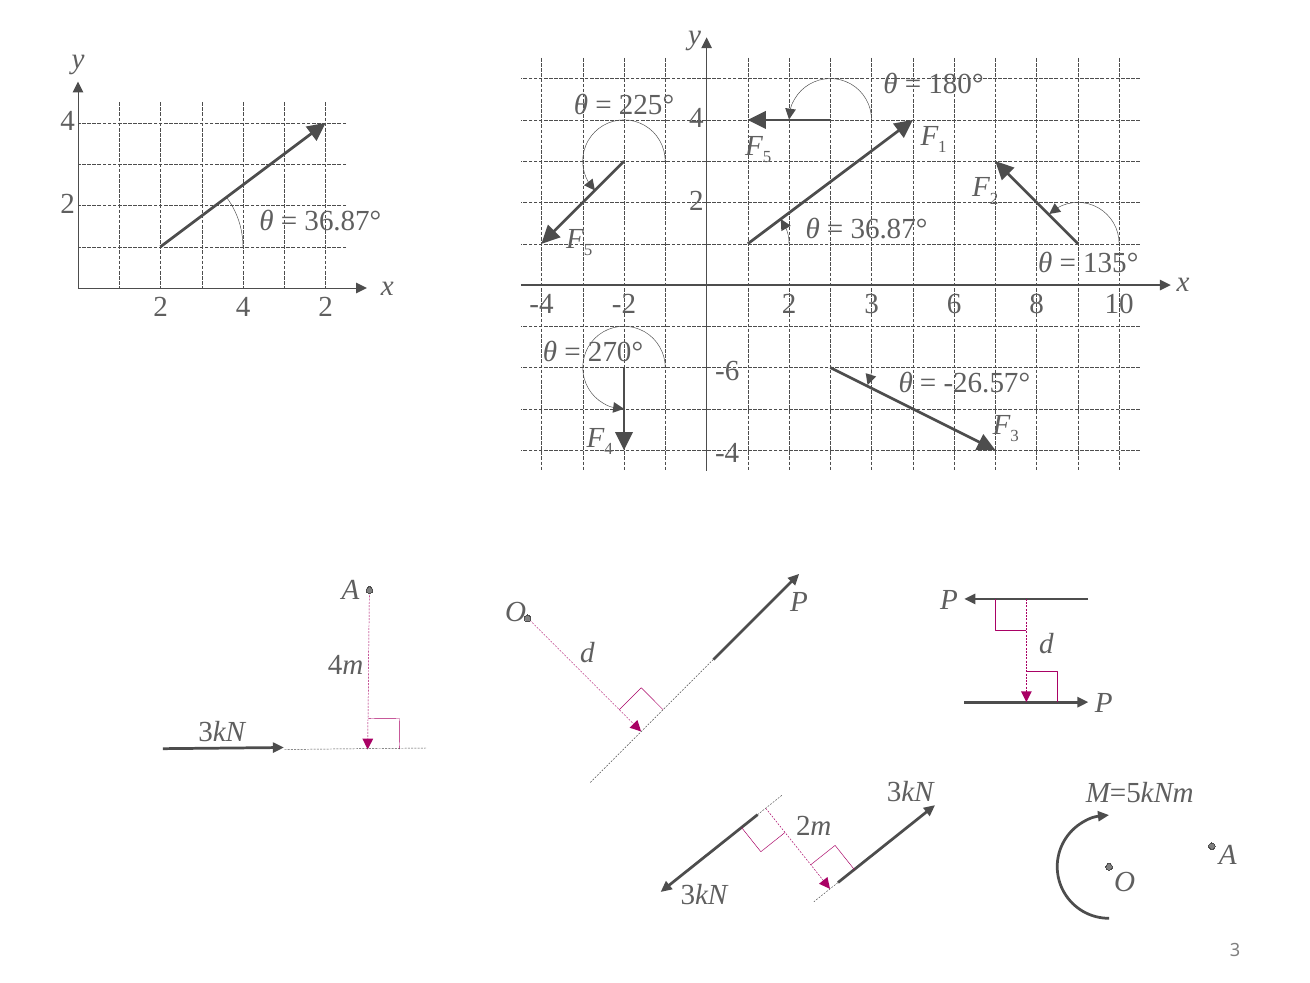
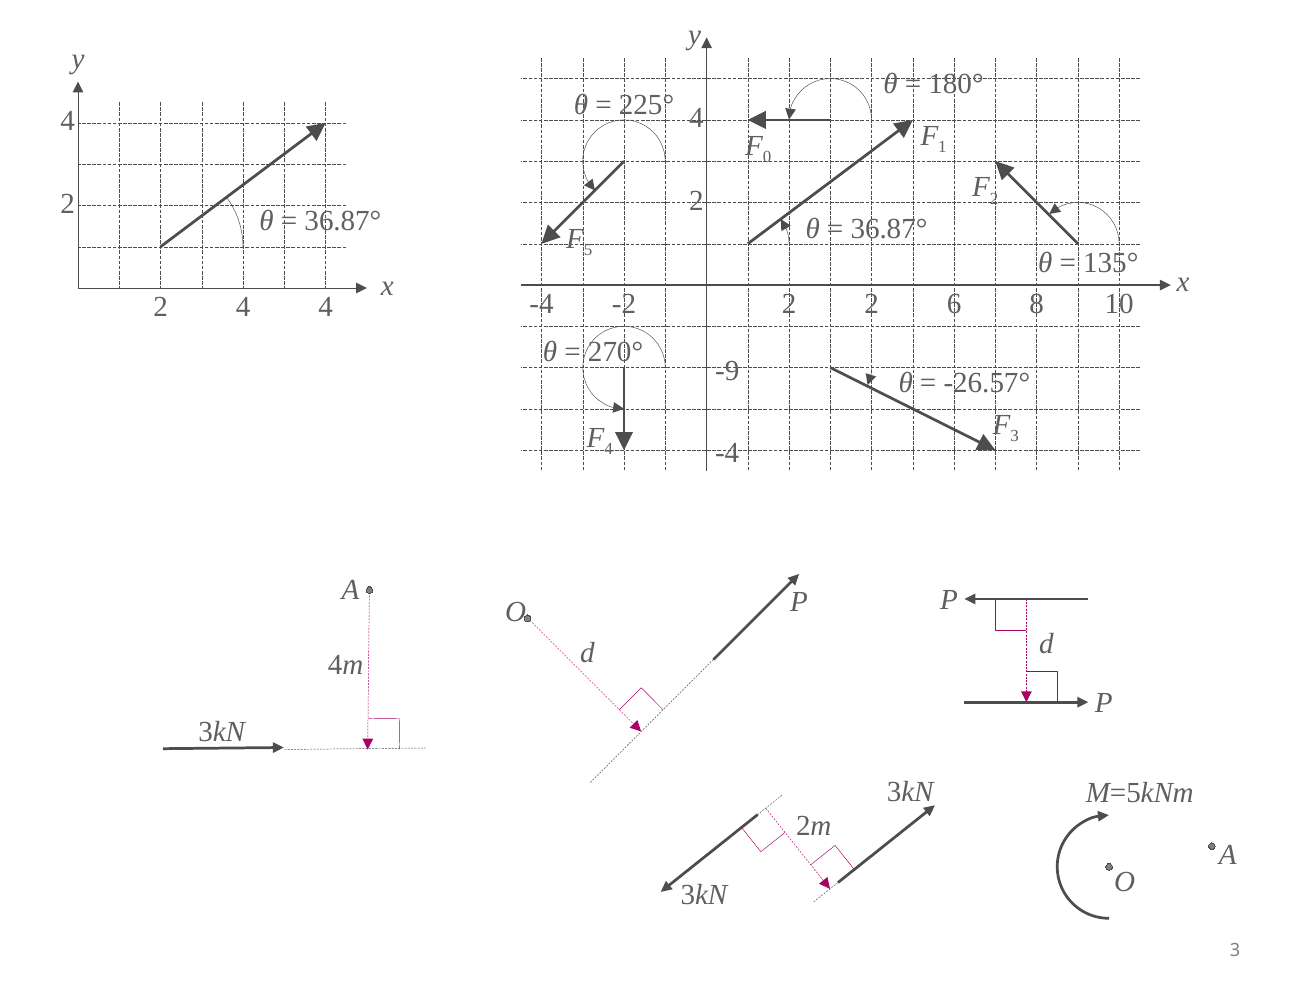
5: 5 -> 0 (767, 157)
2 3: 3 -> 2 (872, 304)
4 2: 2 -> 4 (326, 307)
-6: -6 -> -9 (727, 371)
